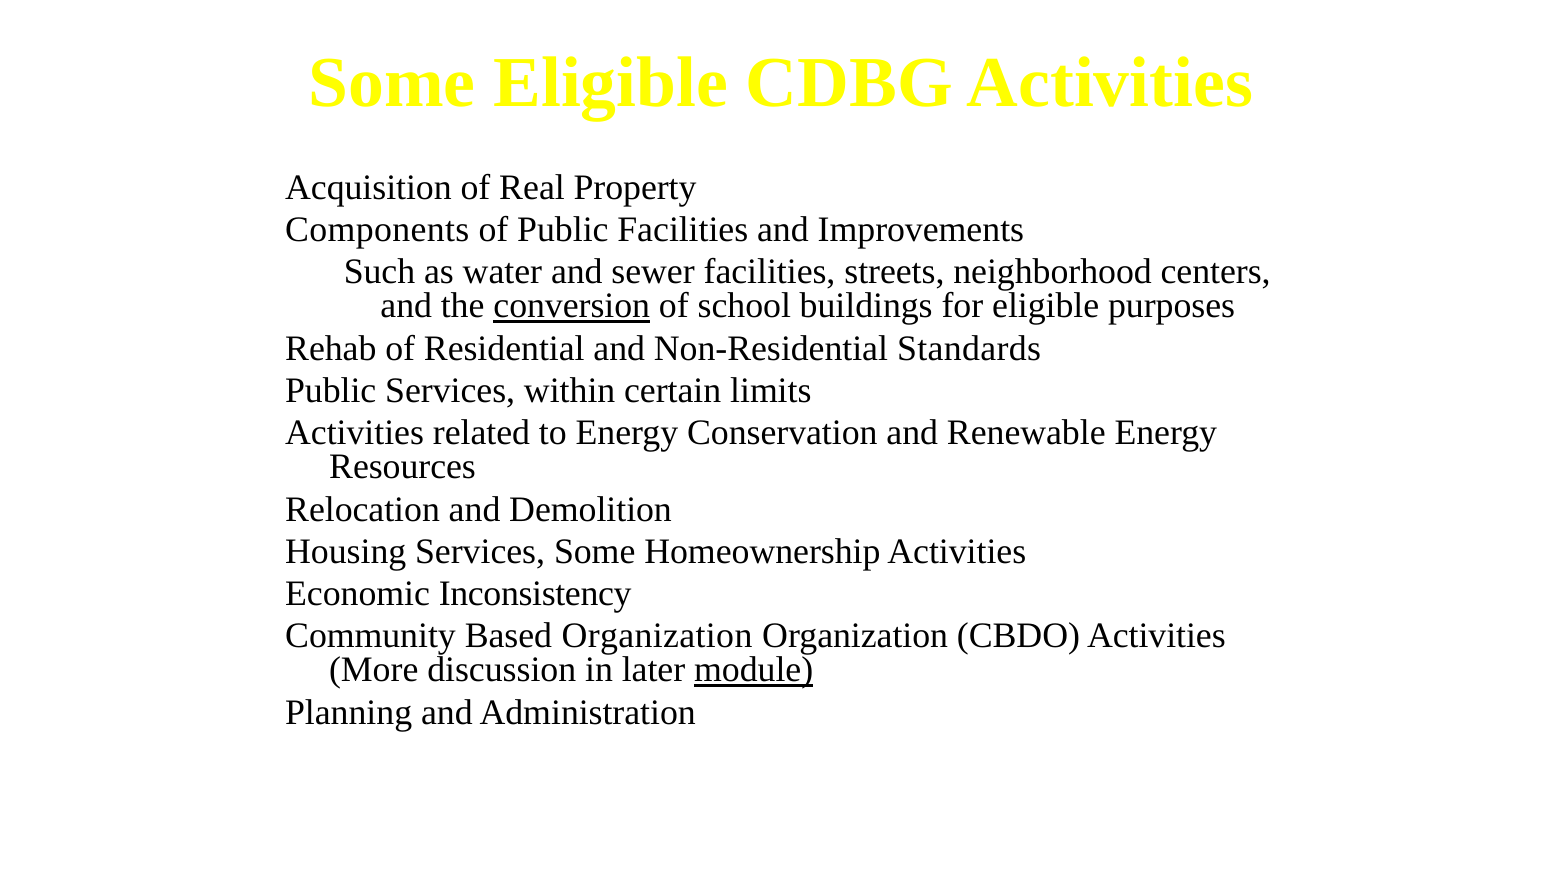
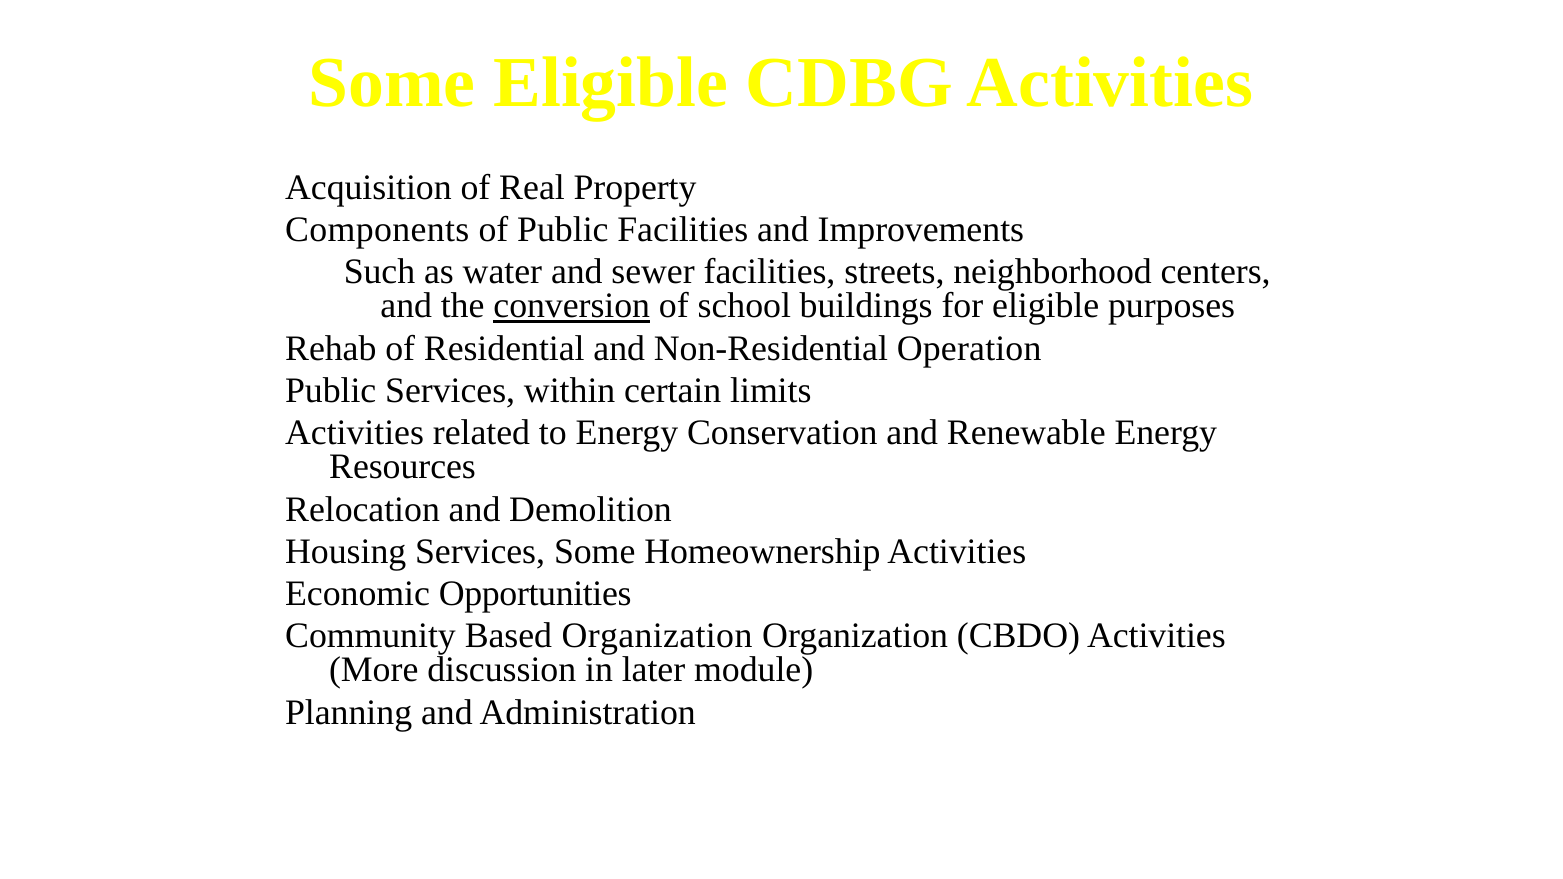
Standards: Standards -> Operation (969, 348)
Inconsistency: Inconsistency -> Opportunities (535, 594)
module underline: present -> none (754, 670)
